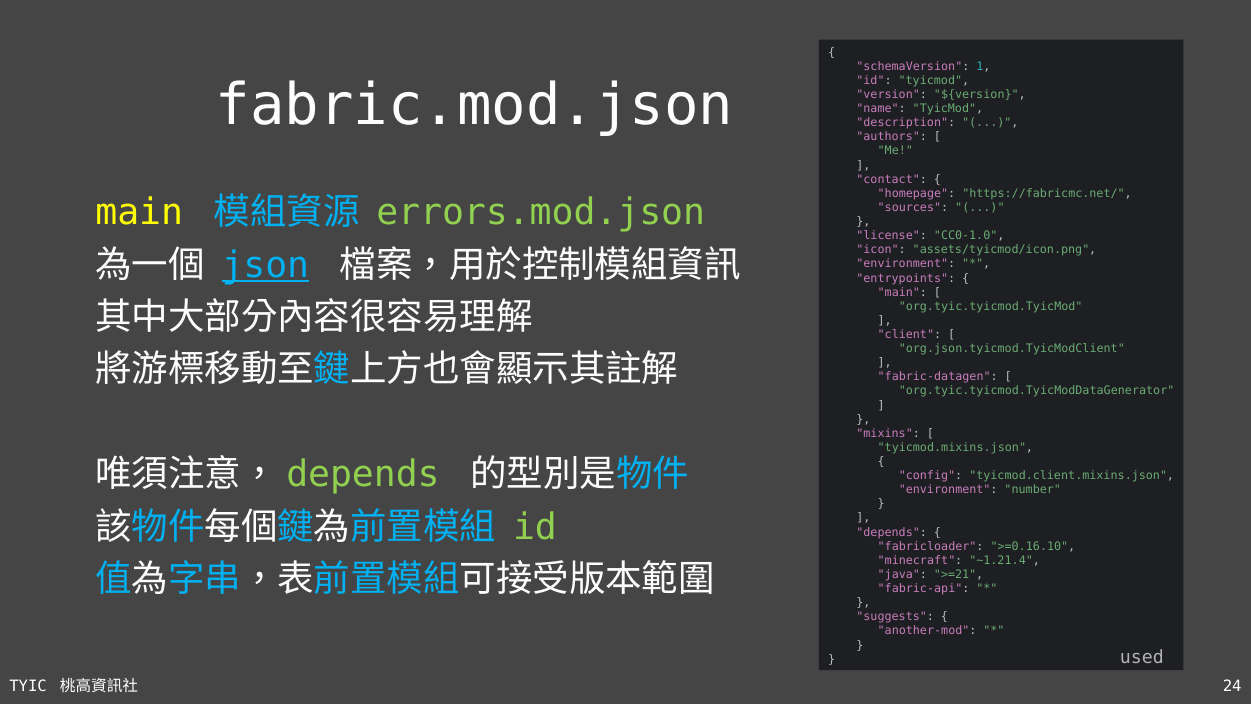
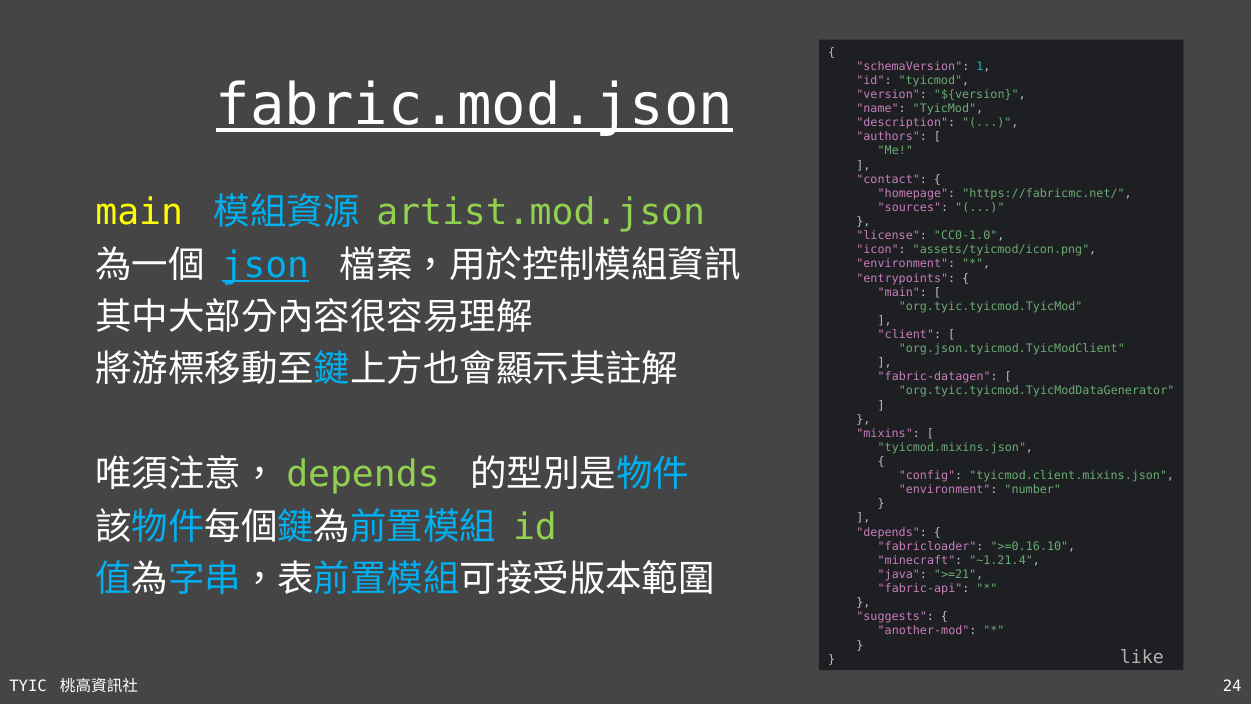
fabric.mod.json underline: none -> present (475, 105)
errors.mod.json: errors.mod.json -> artist.mod.json (541, 213)
used: used -> like (1142, 657)
